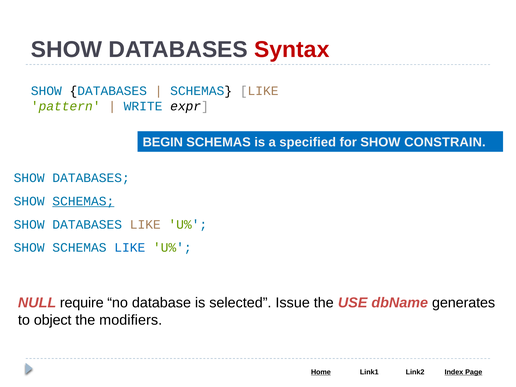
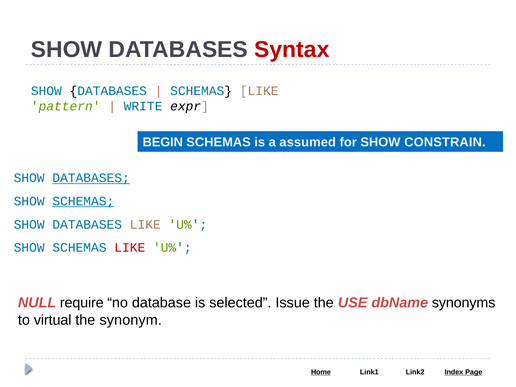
specified: specified -> assumed (308, 142)
DATABASES underline: none -> present (91, 178)
LIKE colour: blue -> red (130, 248)
generates: generates -> synonyms (464, 303)
object: object -> virtual (53, 320)
modifiers: modifiers -> synonym (131, 320)
